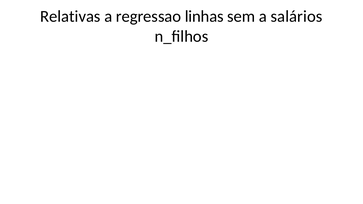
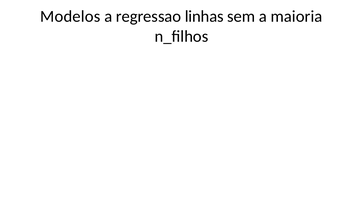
Relativas: Relativas -> Modelos (70, 16)
salários: salários -> maioria (297, 16)
